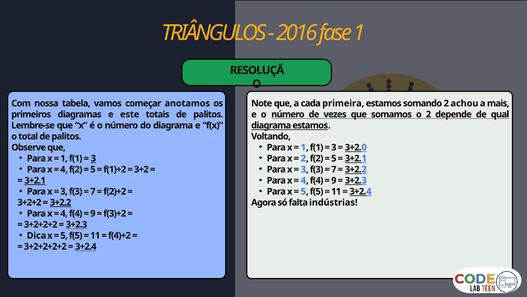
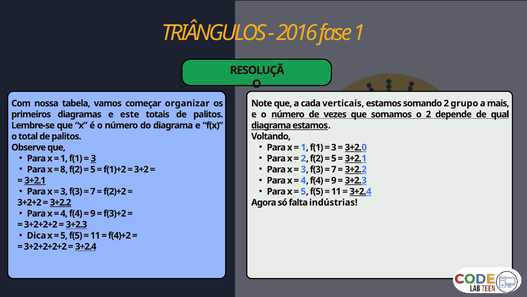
anotamos: anotamos -> organizar (187, 103)
primeira: primeira -> verticais (343, 103)
achou: achou -> grupo (464, 103)
4: 4 -> 8 (64, 169)
